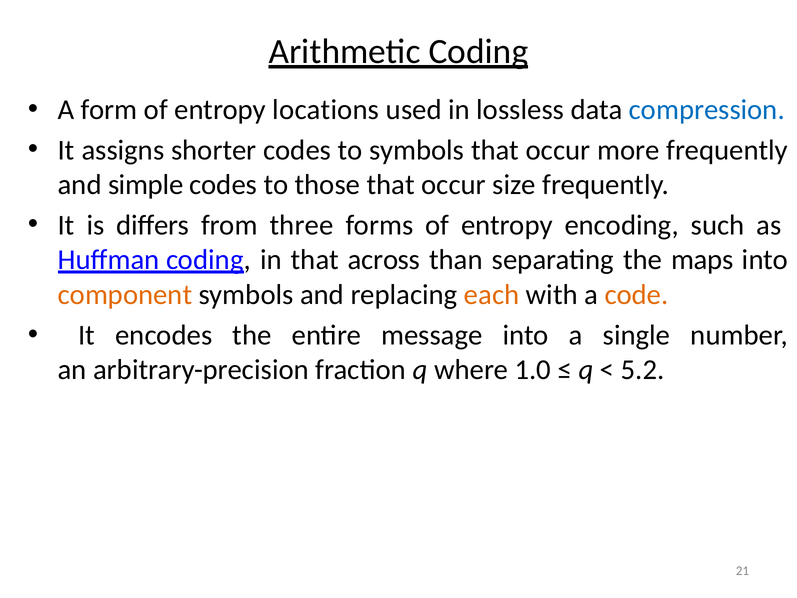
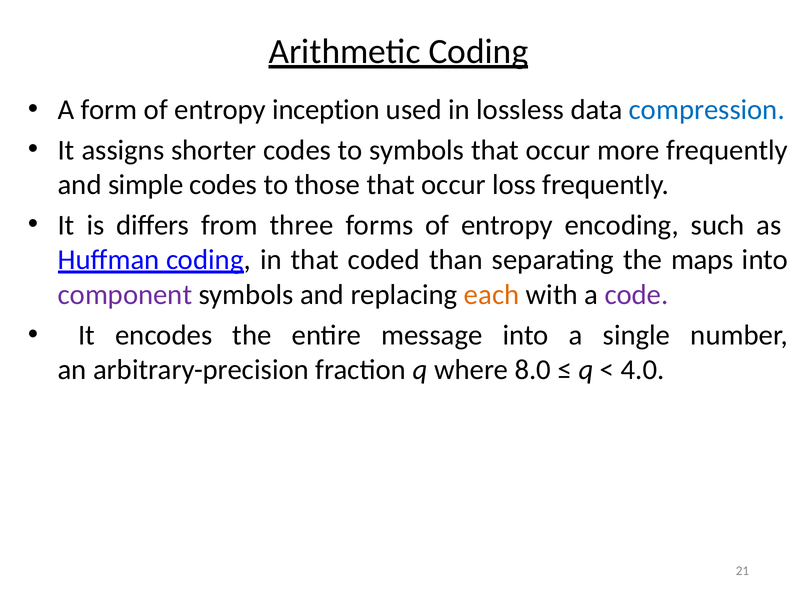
locations: locations -> inception (326, 110)
size: size -> loss (514, 185)
across: across -> coded (384, 260)
component colour: orange -> purple (125, 295)
code colour: orange -> purple (637, 295)
1.0: 1.0 -> 8.0 (533, 370)
5.2: 5.2 -> 4.0 (643, 370)
